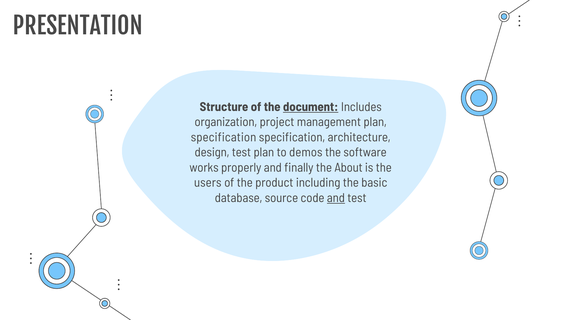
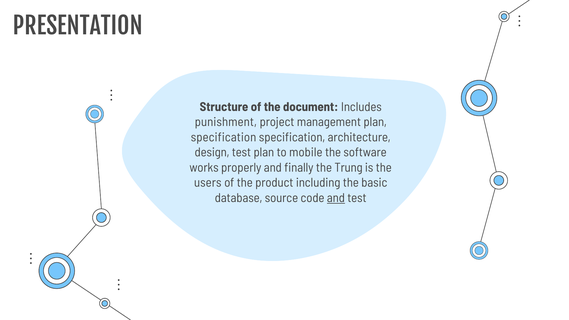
document underline: present -> none (311, 107)
organization: organization -> punishment (226, 122)
demos: demos -> mobile (306, 152)
About: About -> Trung (349, 168)
